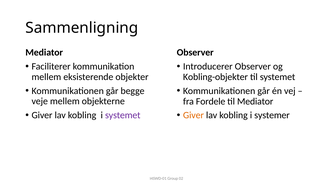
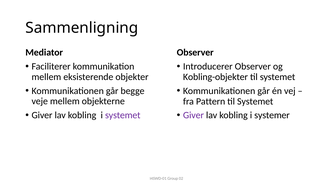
Fordele: Fordele -> Pattern (211, 102)
Mediator: Mediator -> Systemet (255, 102)
Giver colour: orange -> purple (193, 115)
